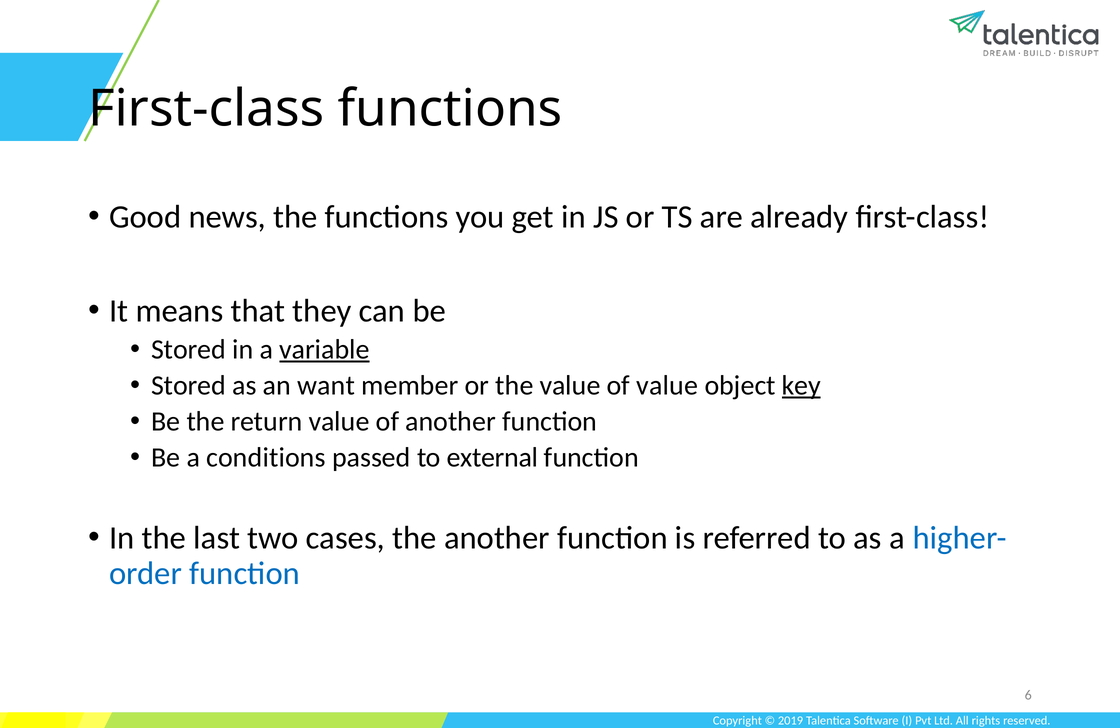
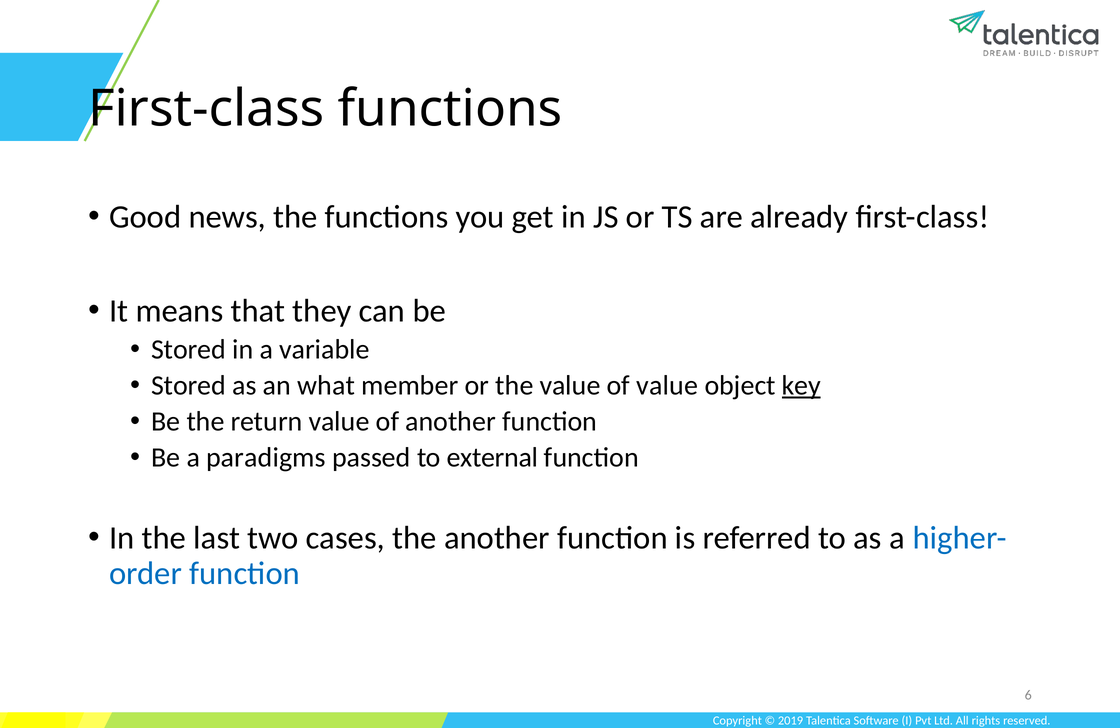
variable underline: present -> none (324, 349)
want: want -> what (326, 385)
conditions: conditions -> paradigms (266, 458)
